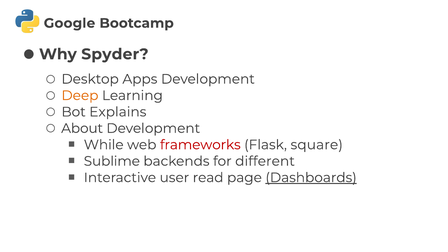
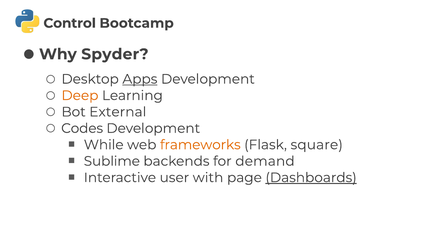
Google: Google -> Control (70, 23)
Apps underline: none -> present (140, 79)
Explains: Explains -> External (118, 112)
About: About -> Codes (82, 128)
frameworks colour: red -> orange (200, 145)
different: different -> demand (265, 161)
read: read -> with (208, 178)
